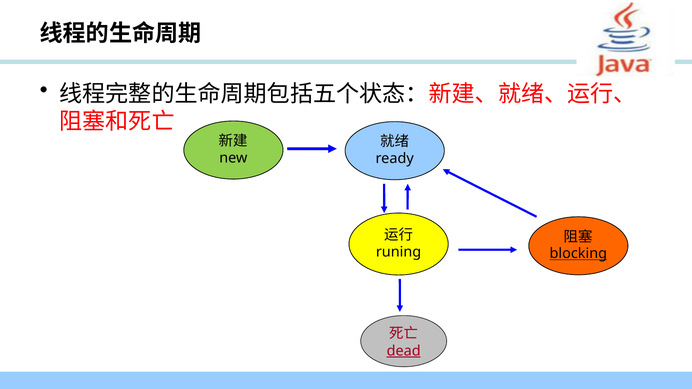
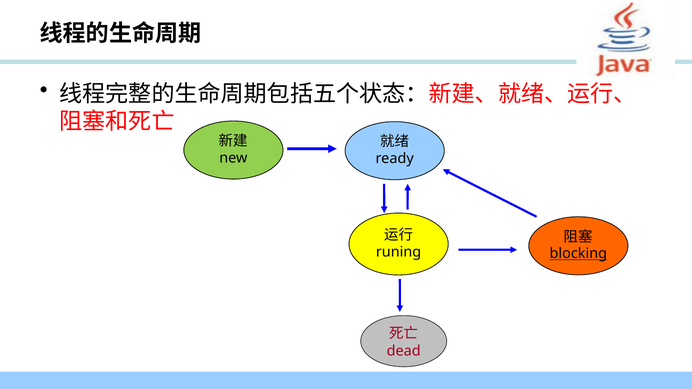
dead underline: present -> none (404, 351)
